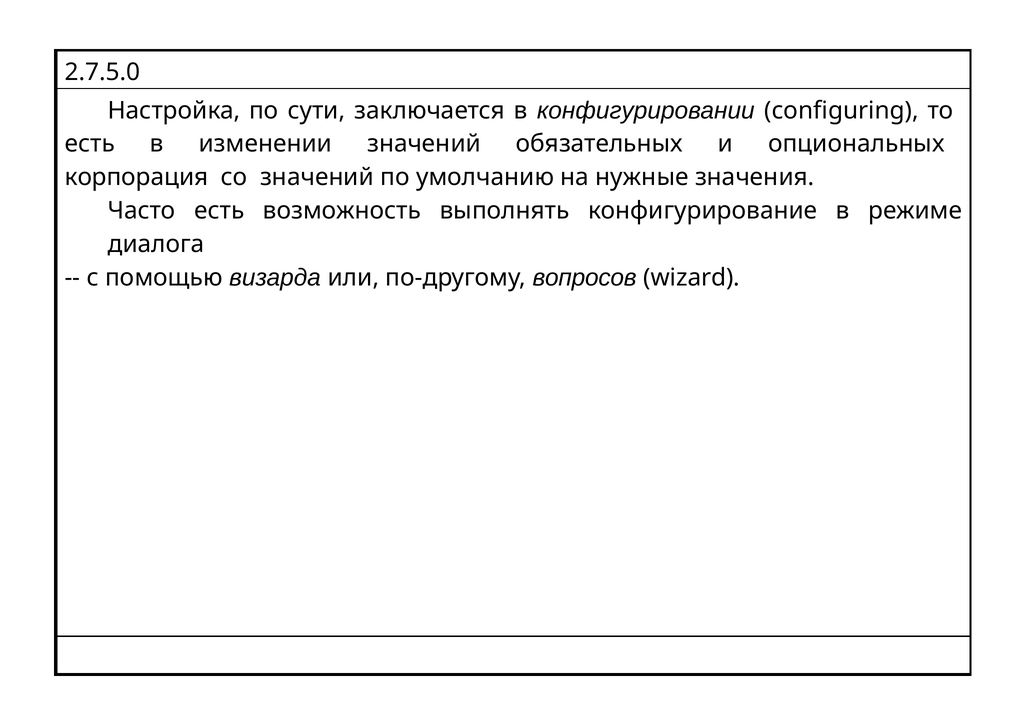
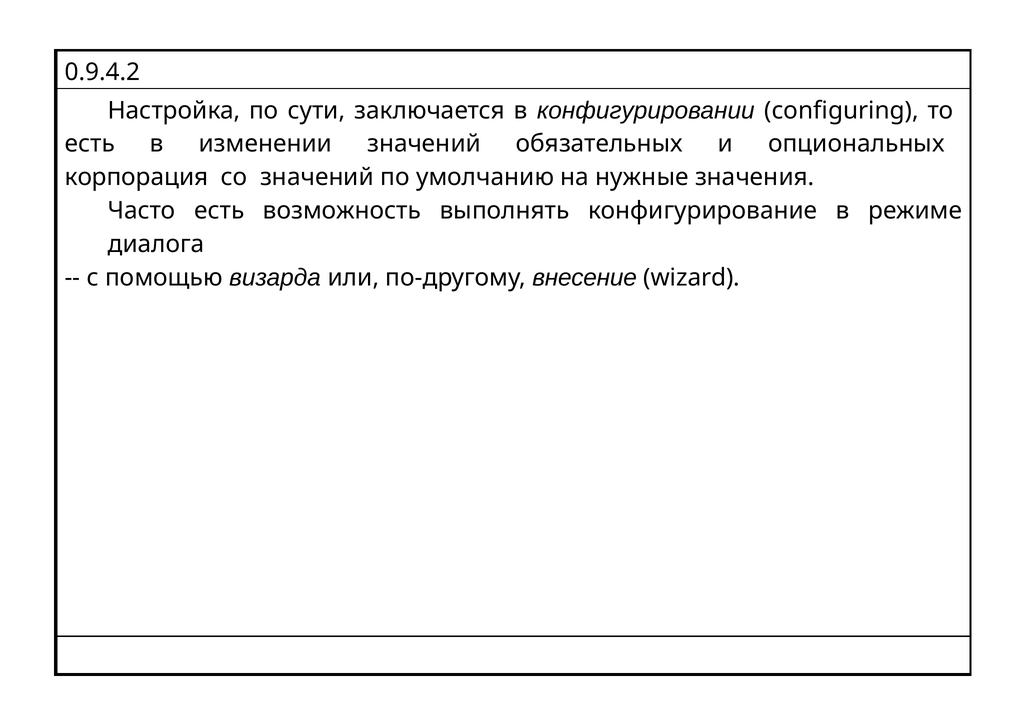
2.7.5.0: 2.7.5.0 -> 0.9.4.2 (102, 72)
вопросов: вопросов -> внесение (585, 278)
